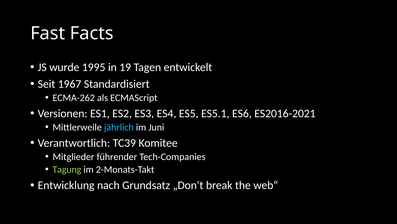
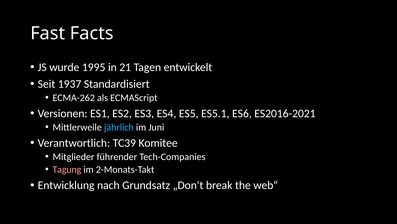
19: 19 -> 21 (125, 67)
1967: 1967 -> 1937 (70, 84)
Tagung colour: light green -> pink (67, 169)
